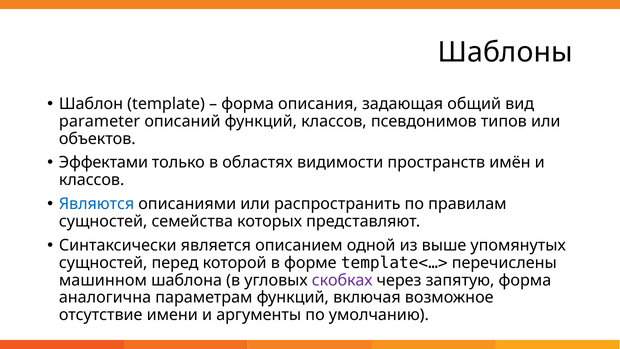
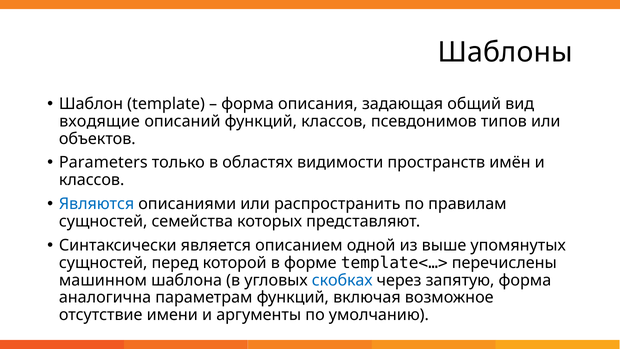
parameter: parameter -> входящие (99, 121)
Эффектами: Эффектами -> Parameters (103, 163)
скобках colour: purple -> blue (342, 280)
